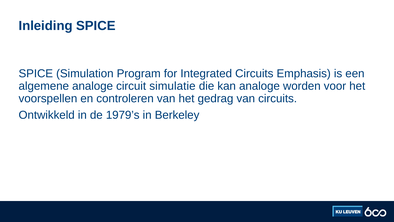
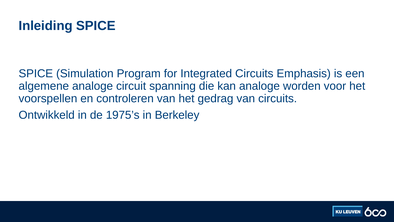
simulatie: simulatie -> spanning (173, 86)
1979’s: 1979’s -> 1975’s (123, 115)
